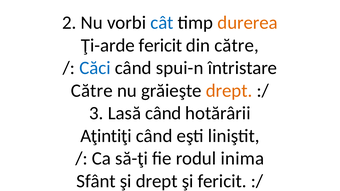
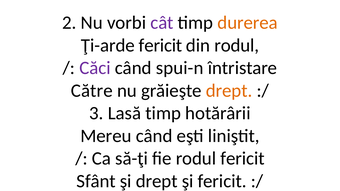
cât colour: blue -> purple (162, 23)
din către: către -> rodul (237, 45)
Căci colour: blue -> purple (95, 68)
Lasă când: când -> timp (163, 113)
Aţintiţi: Aţintiţi -> Mereu (106, 136)
rodul inima: inima -> fericit (243, 159)
